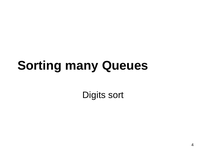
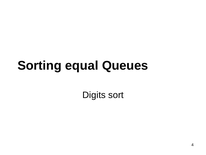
many: many -> equal (82, 65)
